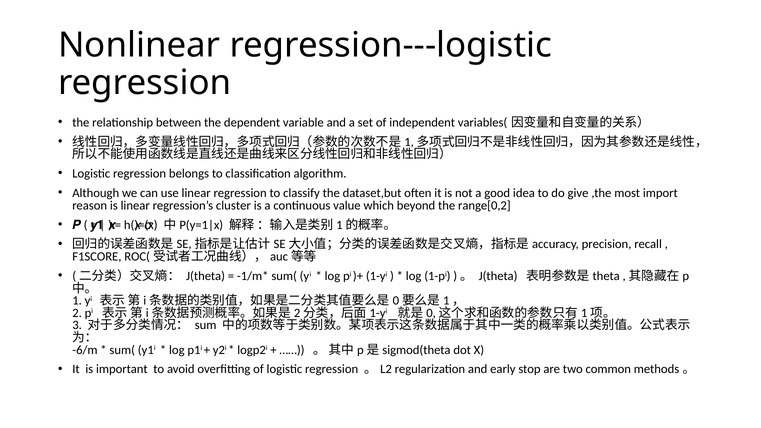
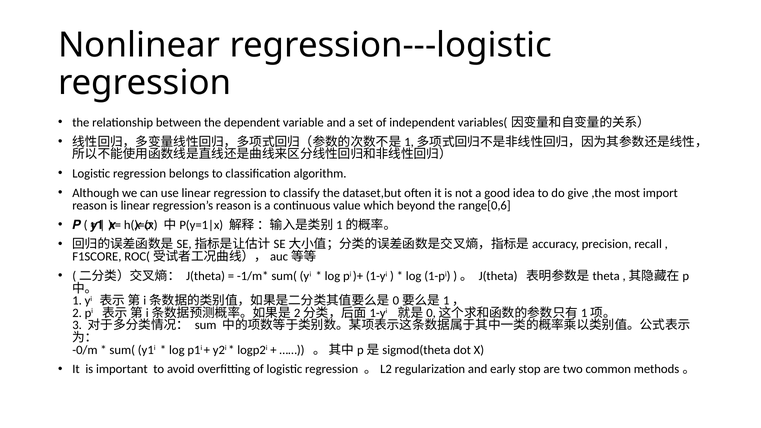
regression’s cluster: cluster -> reason (233, 205)
range[0,2: range[0,2 -> range[0,6 (484, 205)
-6/m: -6/m -> -0/m (85, 350)
